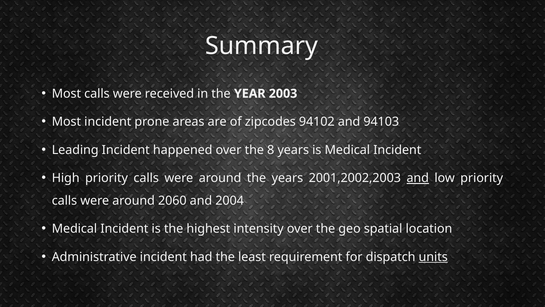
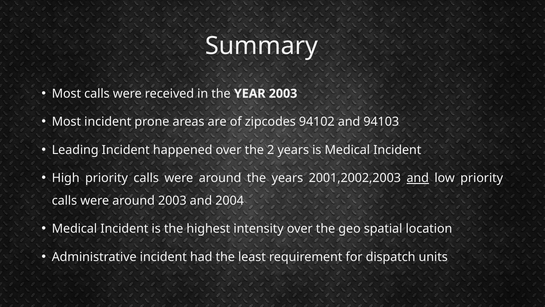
8: 8 -> 2 (271, 150)
around 2060: 2060 -> 2003 (172, 200)
units underline: present -> none (433, 257)
